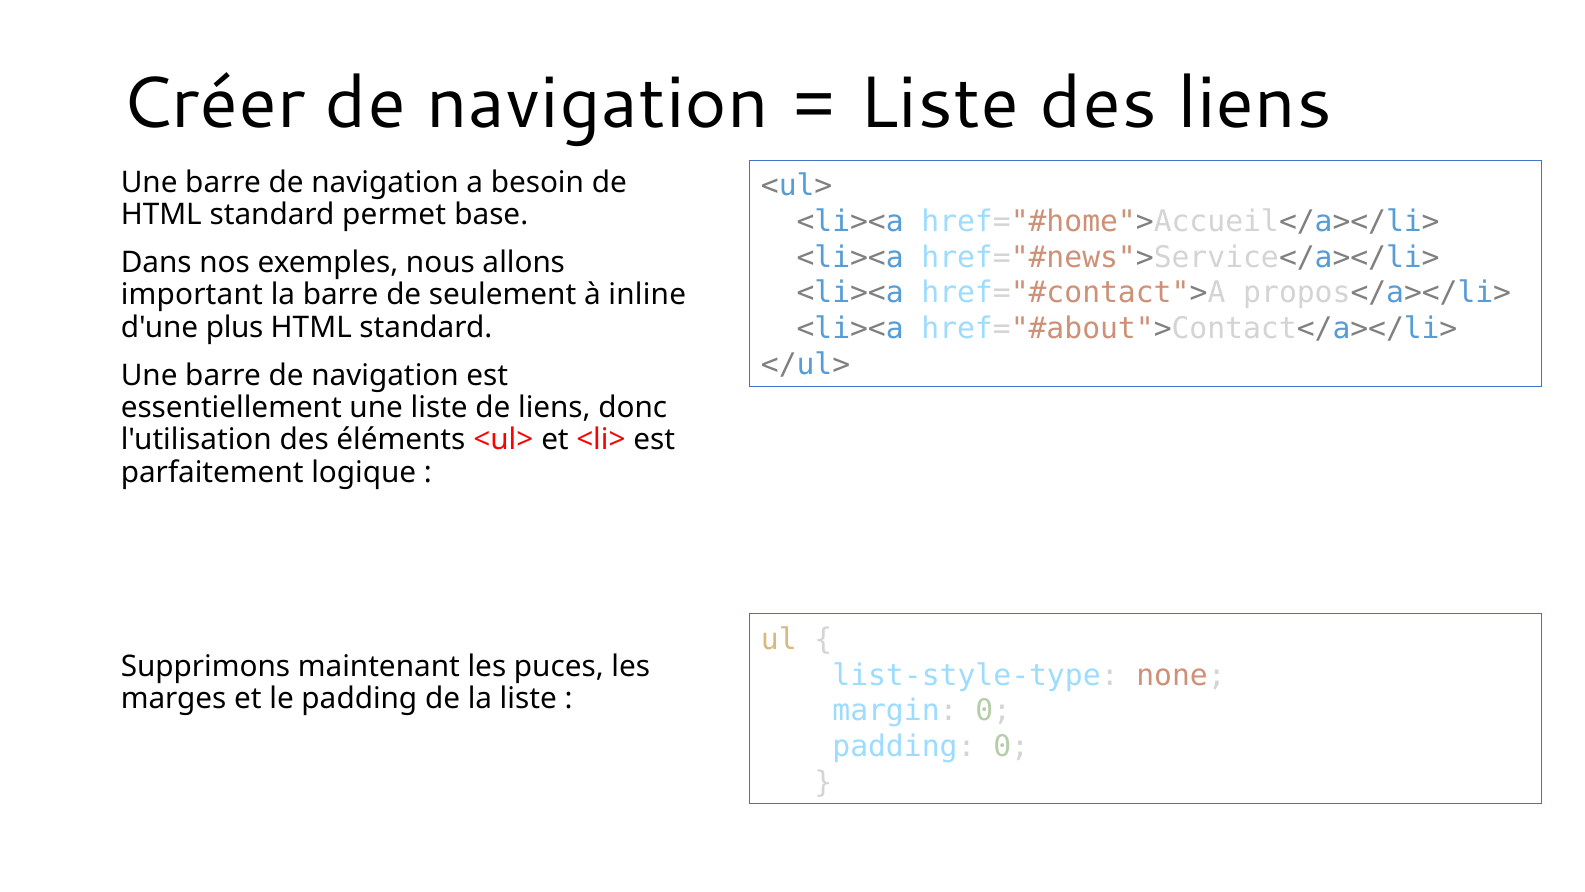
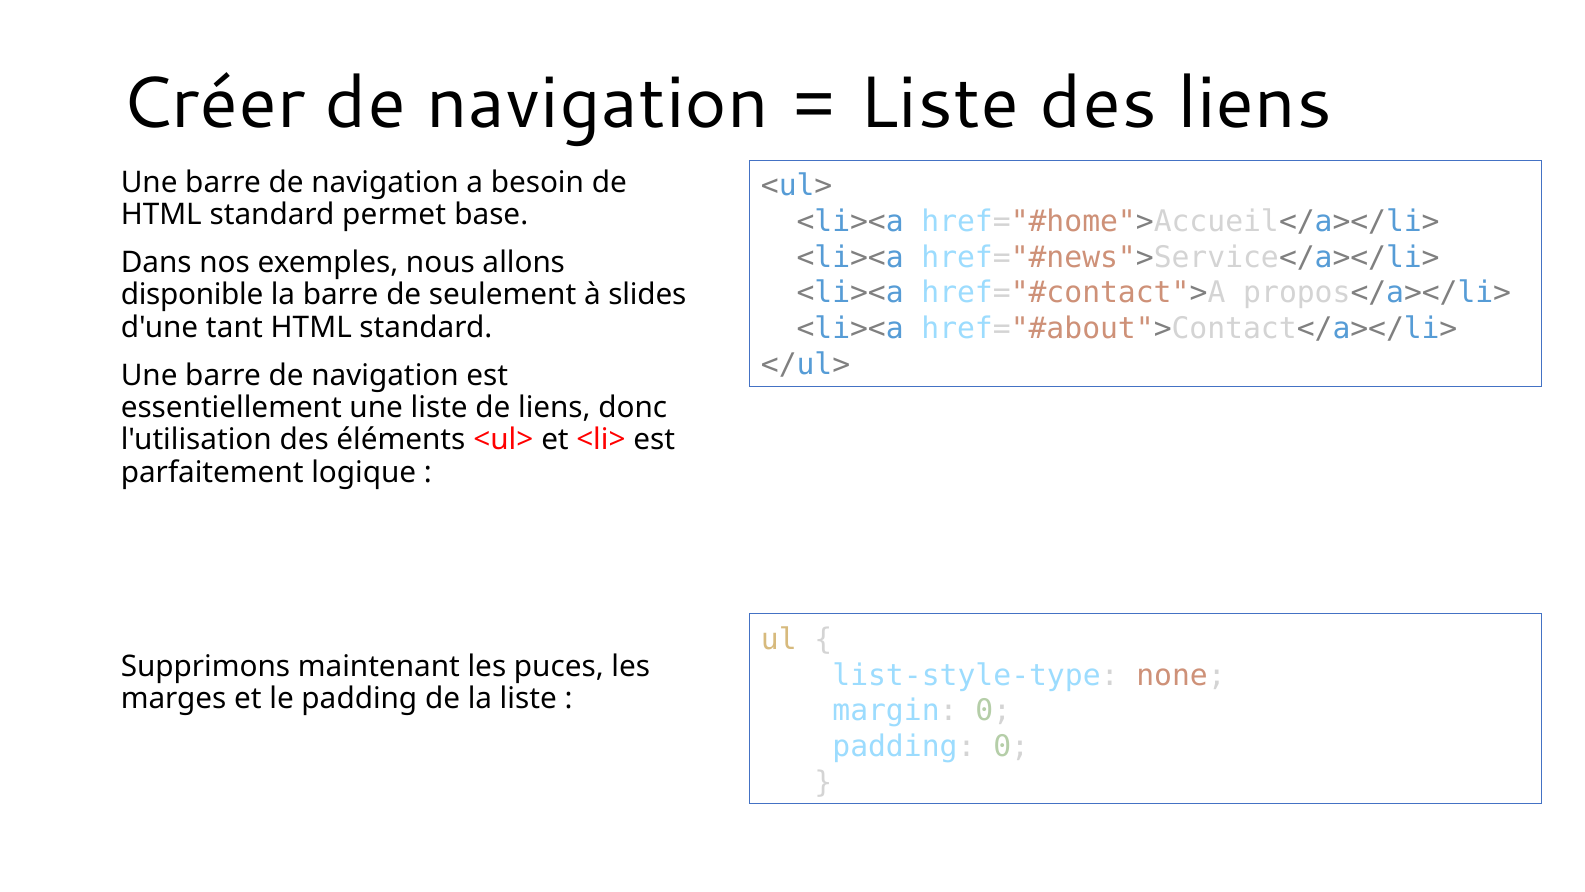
important: important -> disponible (192, 295)
inline: inline -> slides (647, 295)
plus: plus -> tant (234, 327)
